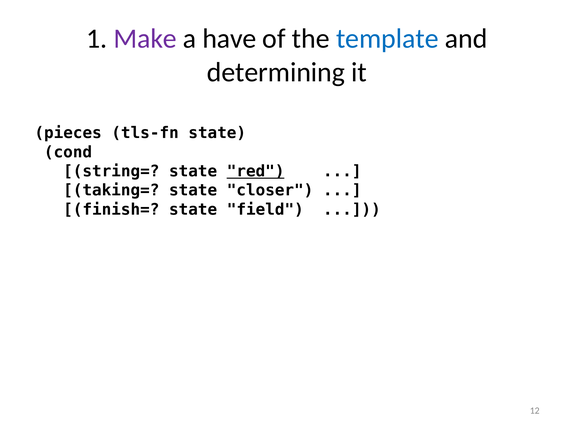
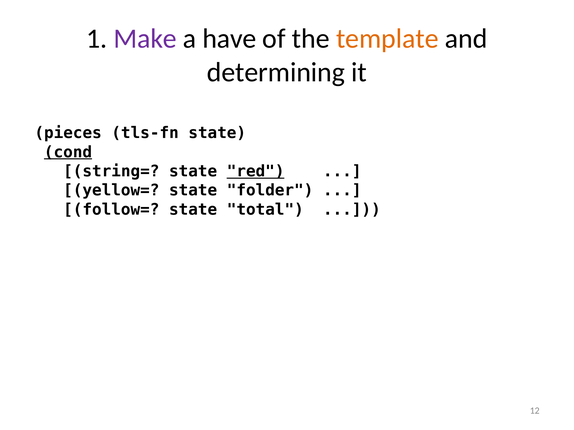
template colour: blue -> orange (387, 39)
cond underline: none -> present (68, 152)
taking=: taking= -> yellow= (111, 191)
closer: closer -> folder (270, 191)
finish=: finish= -> follow= (111, 210)
field: field -> total (265, 210)
